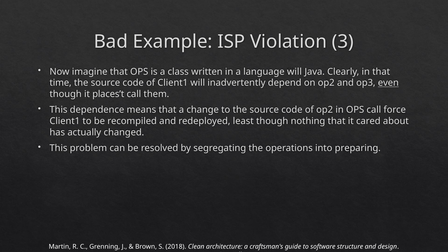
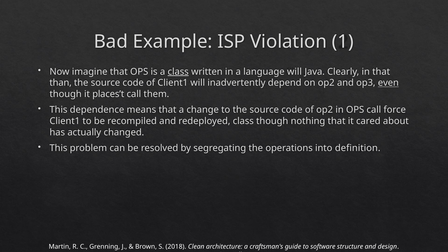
3: 3 -> 1 (343, 42)
class underline: none -> present (178, 72)
time: time -> than (61, 83)
redeployed least: least -> class (243, 121)
preparing: preparing -> definition (358, 148)
